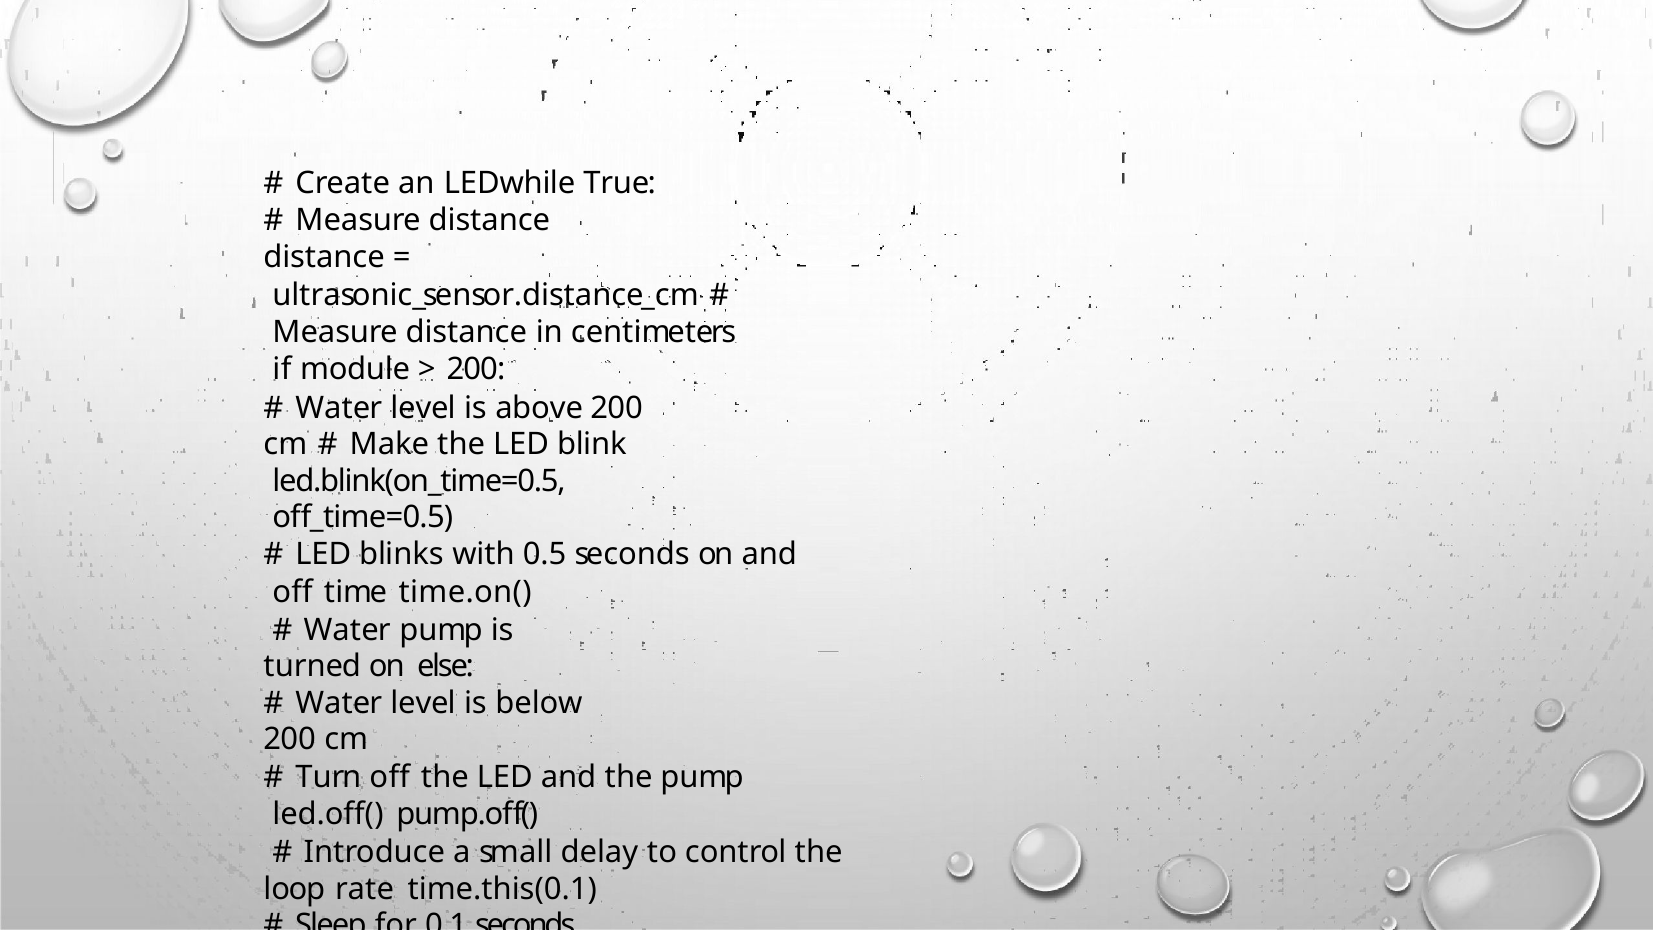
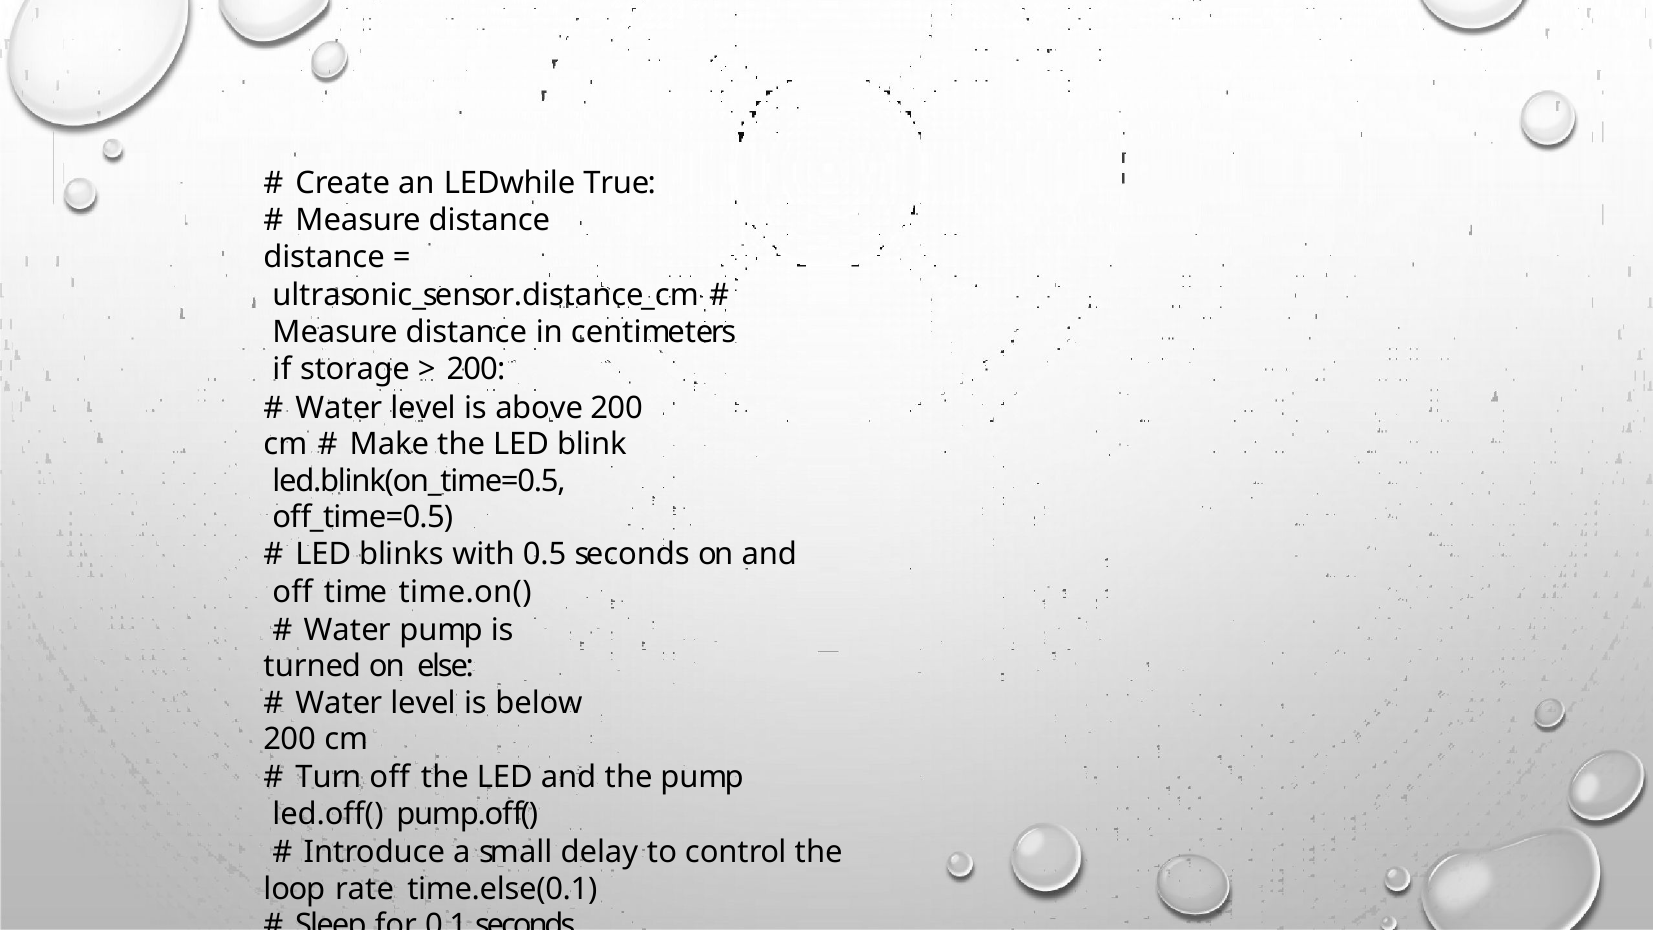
module: module -> storage (355, 370)
time.this(0.1: time.this(0.1 -> time.else(0.1 (502, 889)
